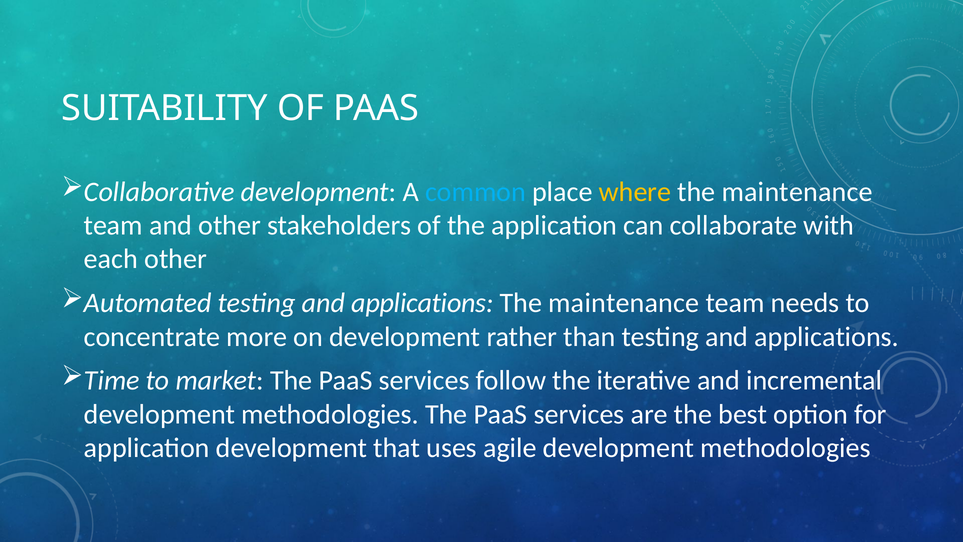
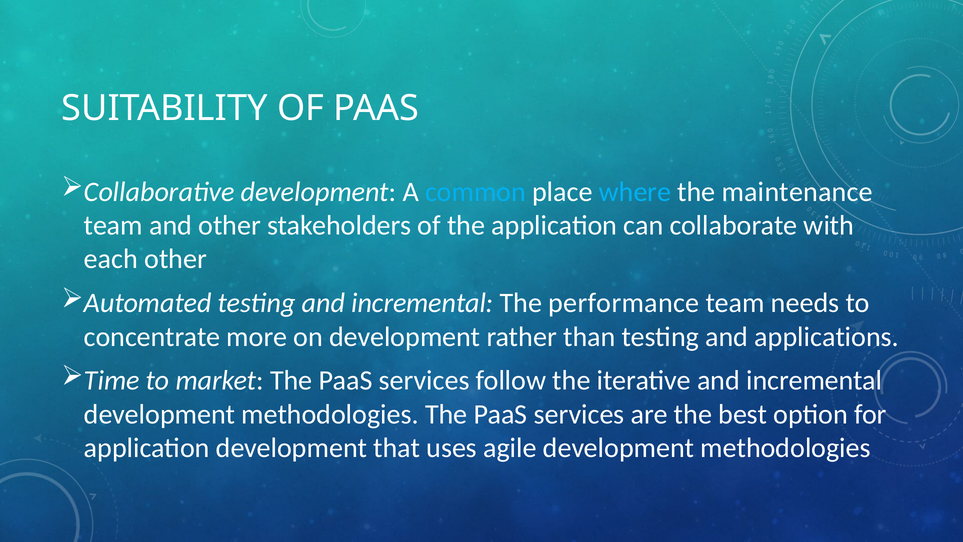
where colour: yellow -> light blue (635, 192)
Automated testing and applications: applications -> incremental (422, 303)
maintenance: maintenance -> performance (624, 303)
